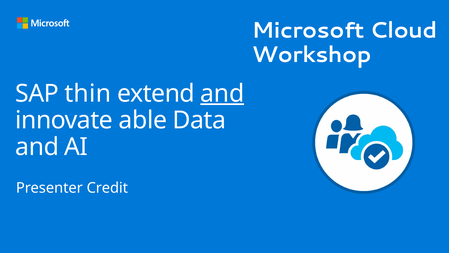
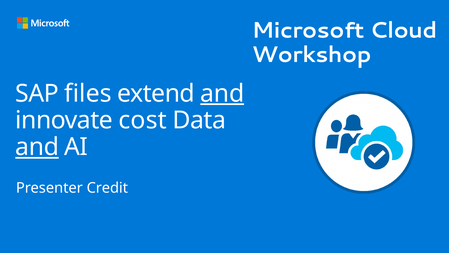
thin: thin -> files (88, 93)
able: able -> cost (143, 120)
and underline: none -> present (37, 147)
